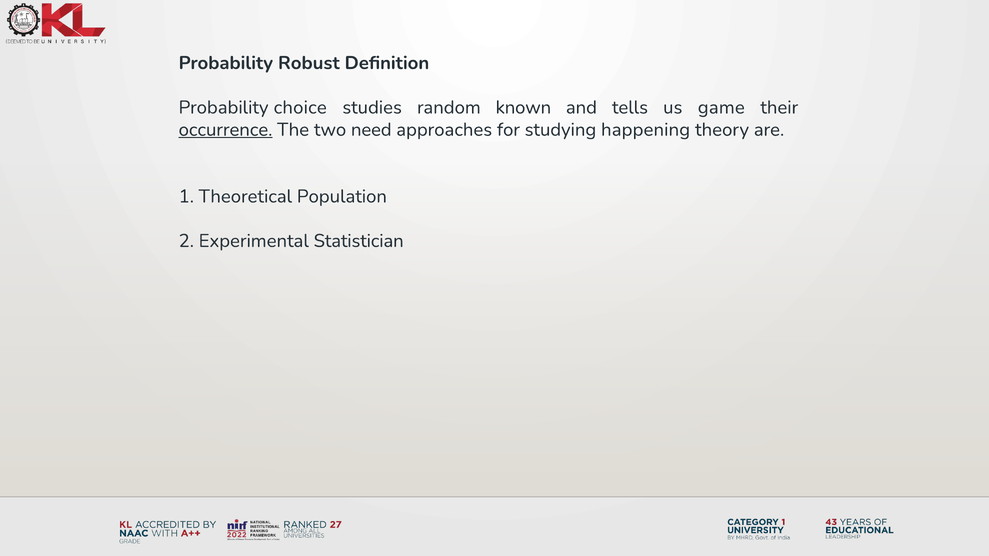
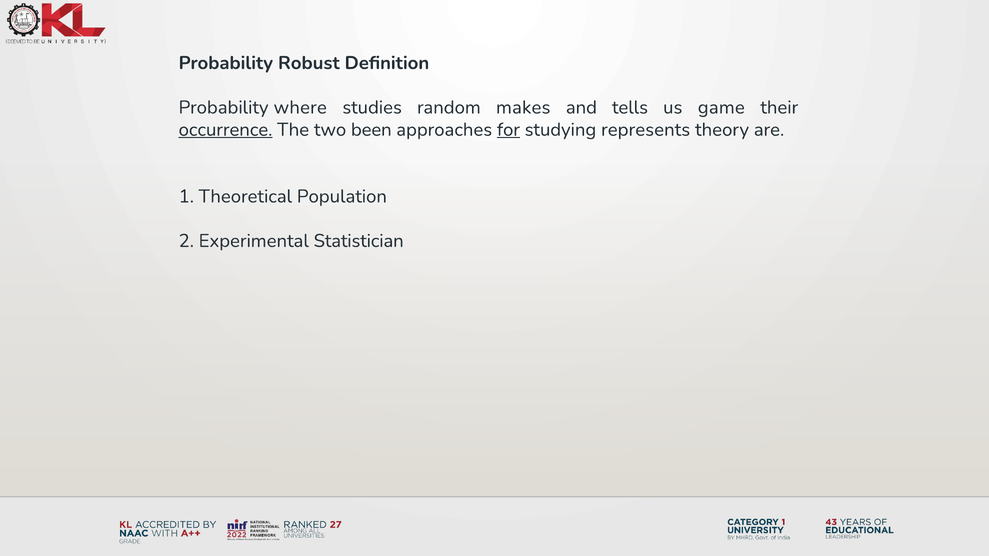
choice: choice -> where (300, 107)
known: known -> makes (523, 107)
need: need -> been (371, 130)
for underline: none -> present (508, 130)
happening: happening -> represents (646, 130)
